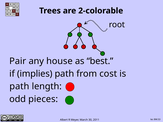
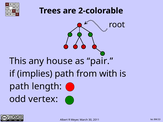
Pair: Pair -> This (18, 61)
best: best -> pair (100, 61)
cost: cost -> with (108, 74)
pieces: pieces -> vertex (43, 99)
